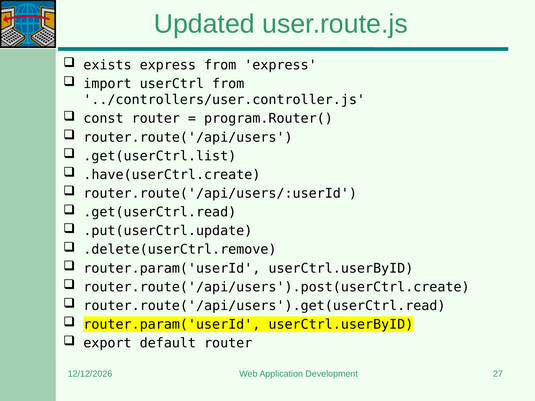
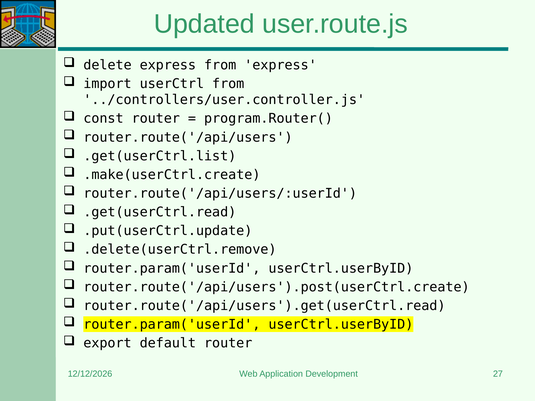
exists: exists -> delete (108, 65)
.have(userCtrl.create: .have(userCtrl.create -> .make(userCtrl.create (172, 175)
